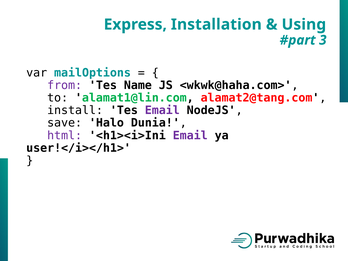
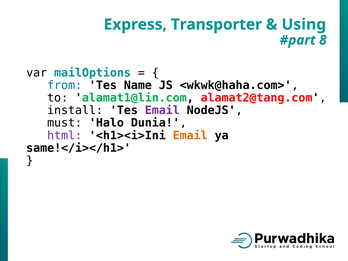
Installation: Installation -> Transporter (216, 24)
3: 3 -> 8 (323, 40)
from colour: purple -> blue (65, 85)
save: save -> must (65, 123)
Email colour: purple -> orange (190, 135)
user!</i></h1>: user!</i></h1> -> same!</i></h1> (79, 148)
